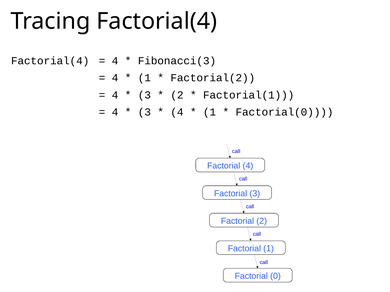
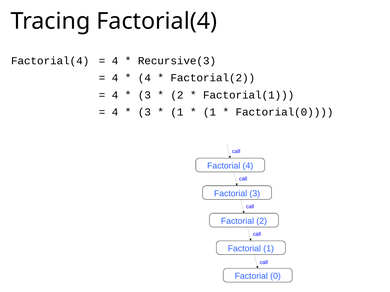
Fibonacci(3: Fibonacci(3 -> Recursive(3 (177, 61)
1: 1 -> 4 (144, 78)
4: 4 -> 1 (177, 112)
